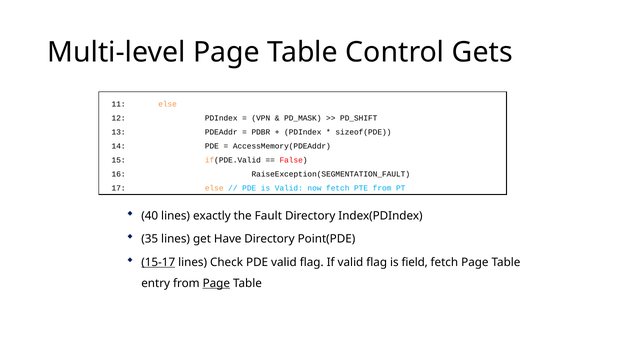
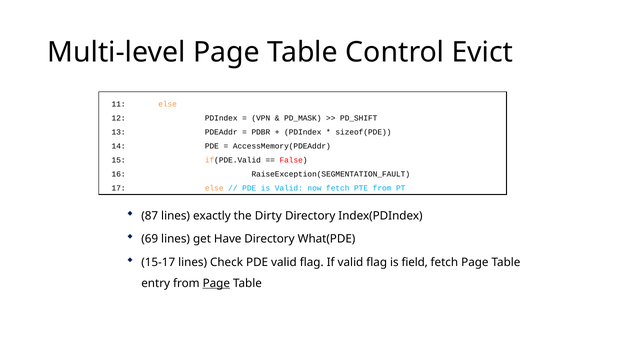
Gets: Gets -> Evict (482, 52)
40: 40 -> 87 (150, 216)
Fault: Fault -> Dirty (268, 216)
35: 35 -> 69 (150, 239)
Point(PDE: Point(PDE -> What(PDE (327, 239)
15-17 underline: present -> none (158, 262)
